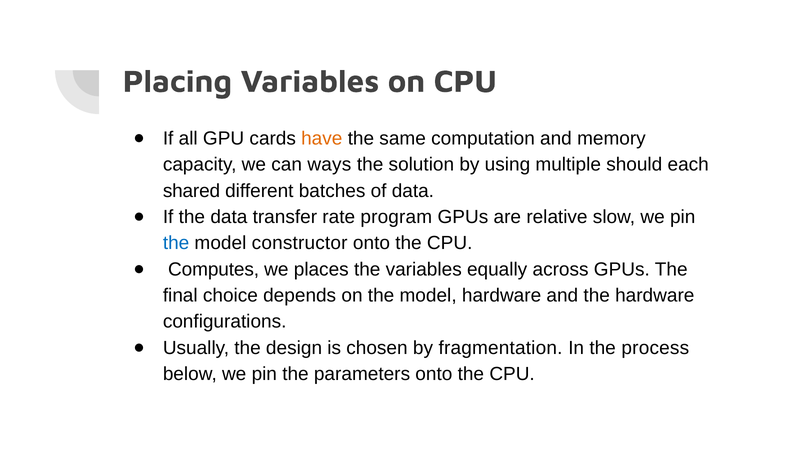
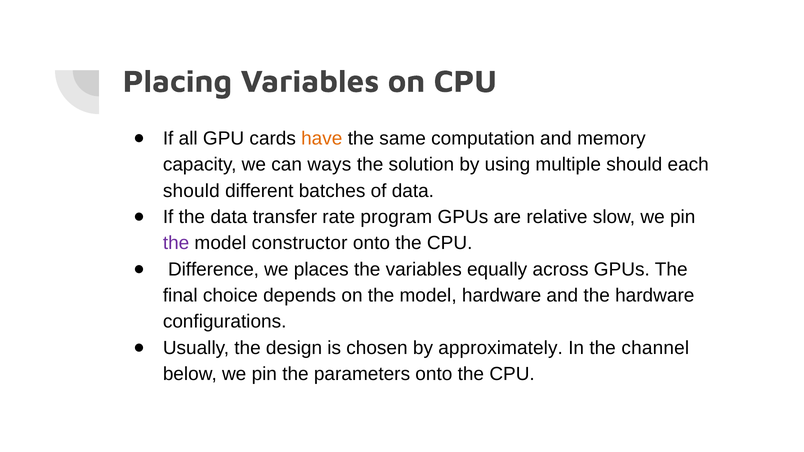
shared: shared -> should (191, 191)
the colour: blue -> purple (176, 243)
Computes: Computes -> Difference (214, 269)
fragmentation: fragmentation -> approximately (501, 348)
process: process -> channel (655, 348)
